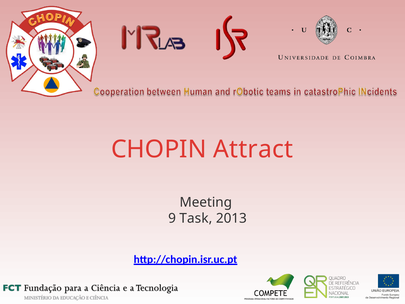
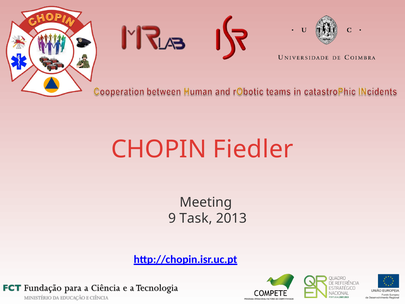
Attract: Attract -> Fiedler (253, 149)
